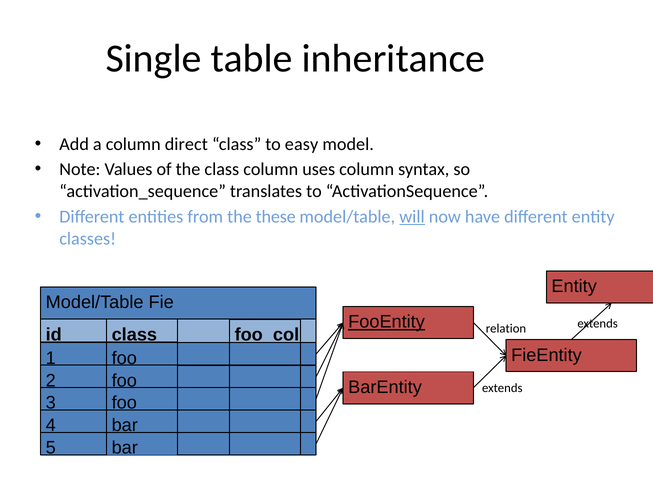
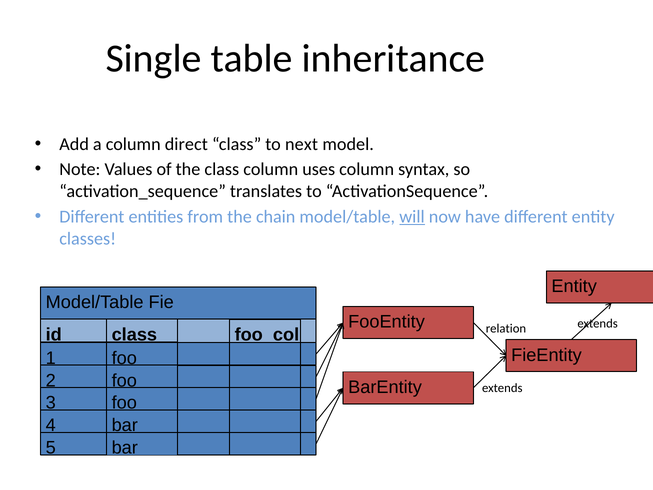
easy: easy -> next (302, 144)
these: these -> chain (276, 217)
FooEntity underline: present -> none (387, 322)
